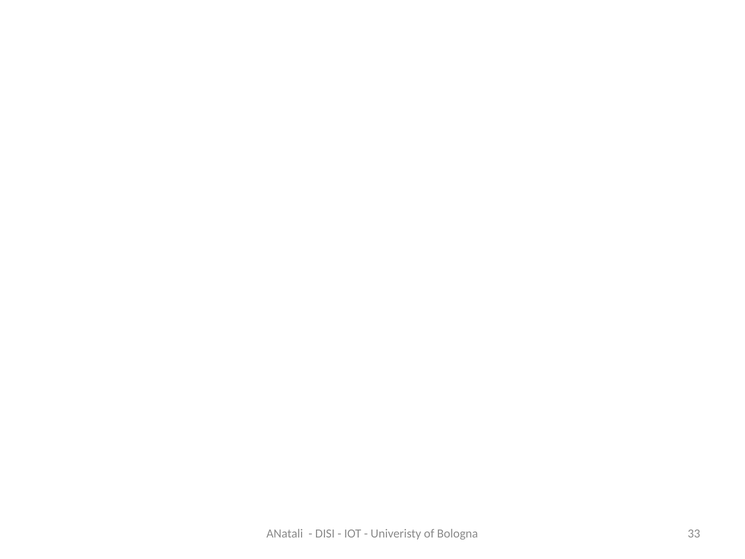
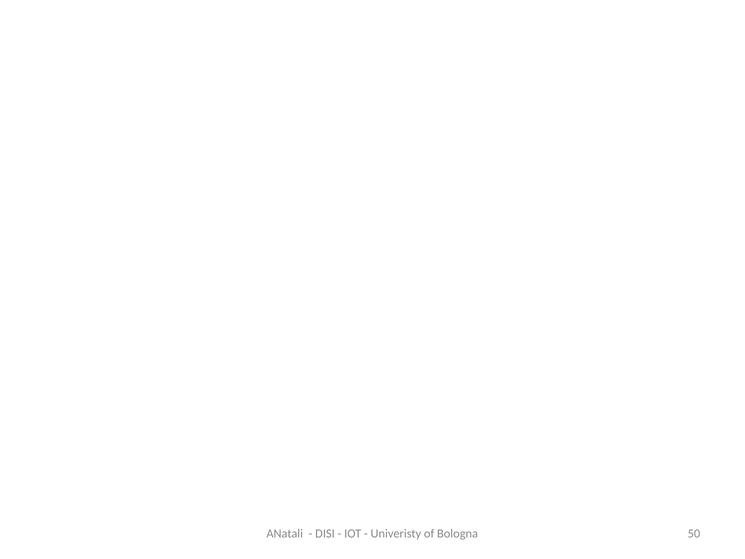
33: 33 -> 50 (694, 533)
